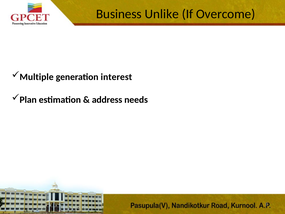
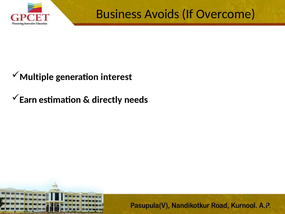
Unlike: Unlike -> Avoids (162, 14)
Plan: Plan -> Earn (28, 100)
address: address -> directly (107, 100)
